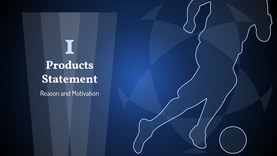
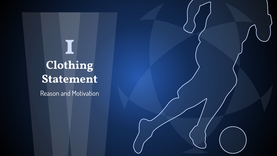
Products: Products -> Clothing (70, 65)
